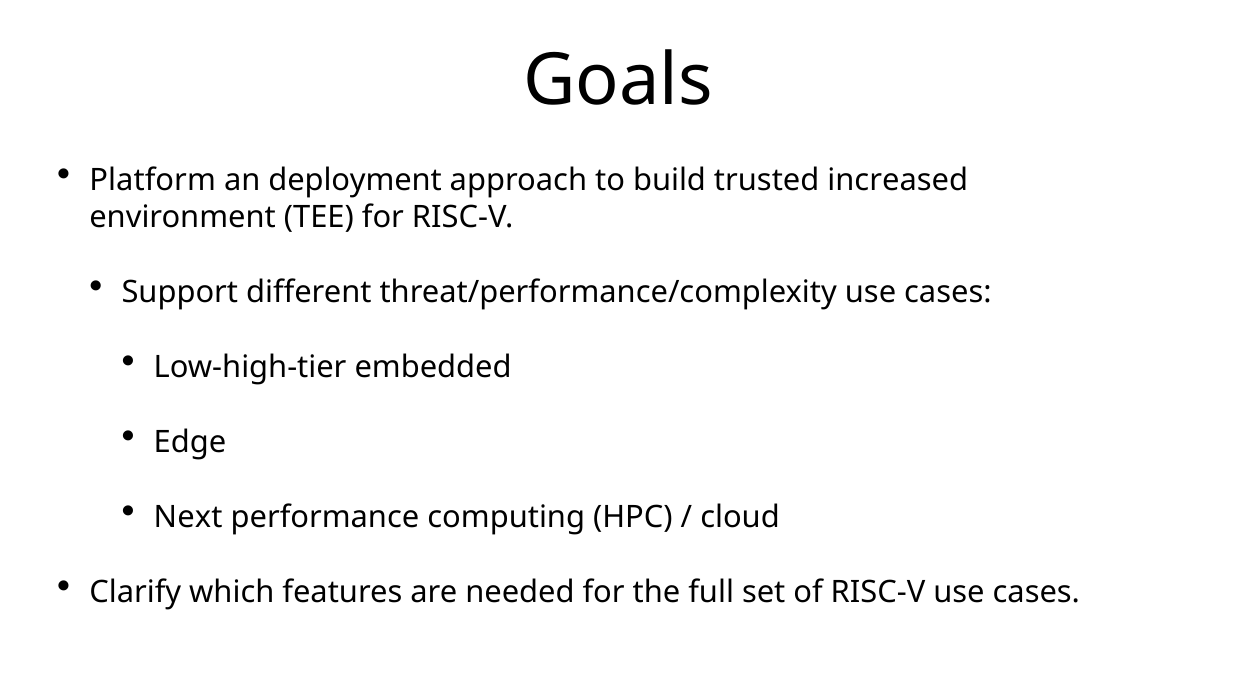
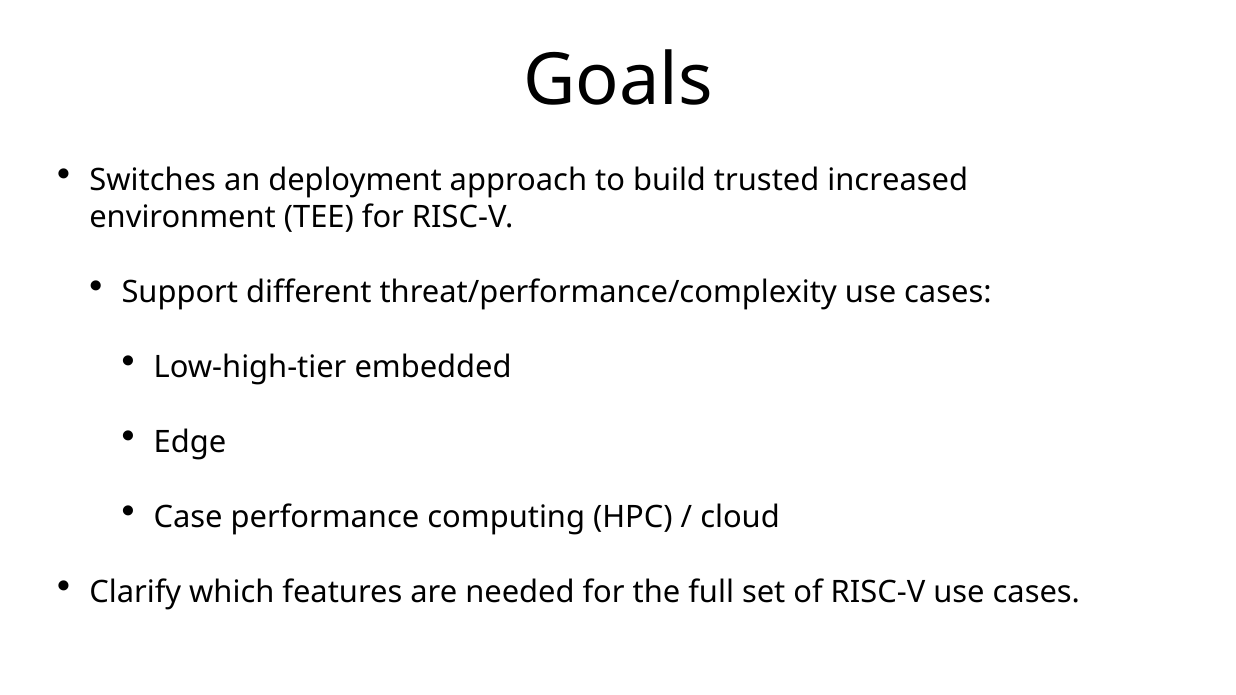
Platform: Platform -> Switches (153, 180)
Next: Next -> Case (188, 518)
